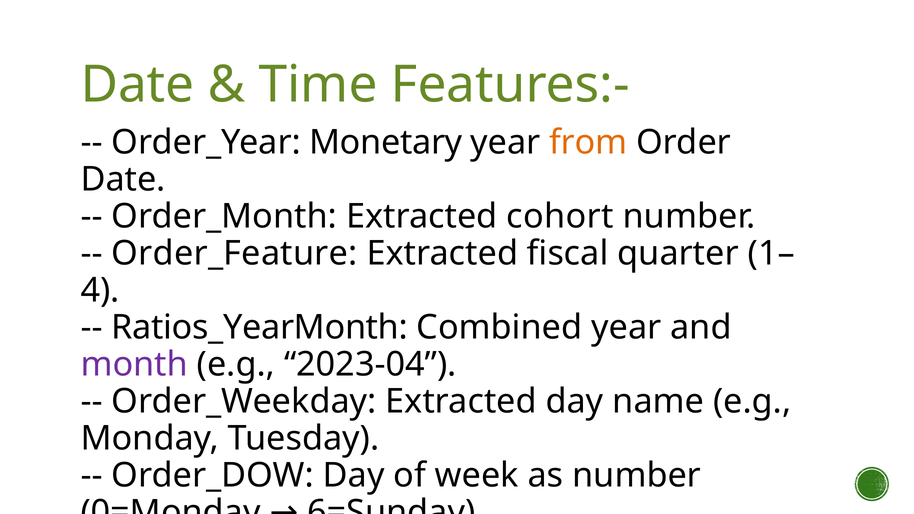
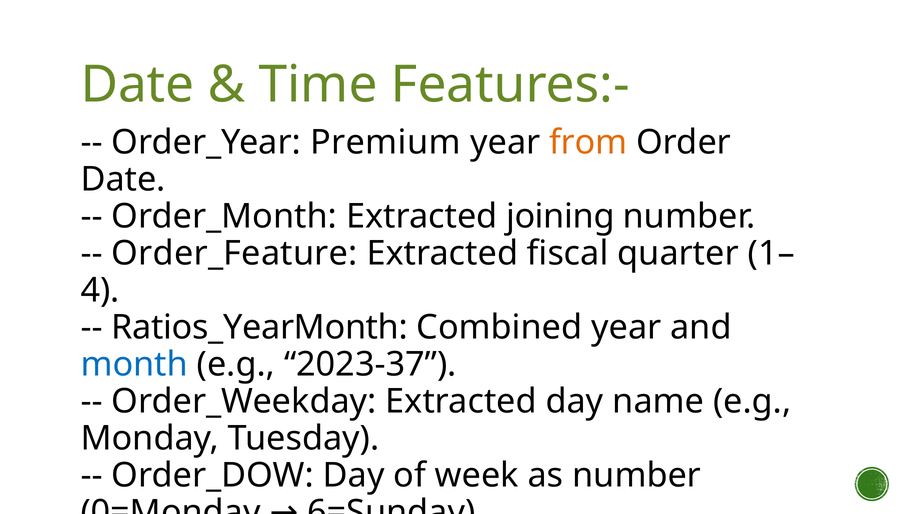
Monetary: Monetary -> Premium (385, 142)
cohort: cohort -> joining (560, 216)
month colour: purple -> blue (134, 365)
2023-04: 2023-04 -> 2023-37 (370, 365)
